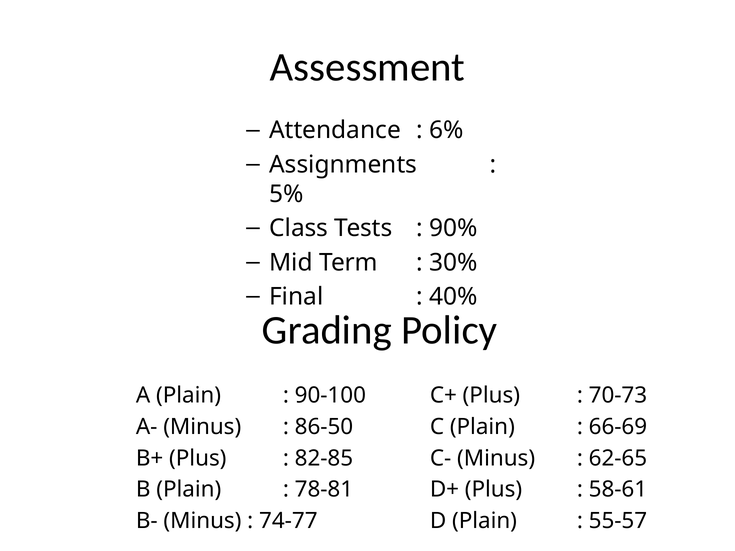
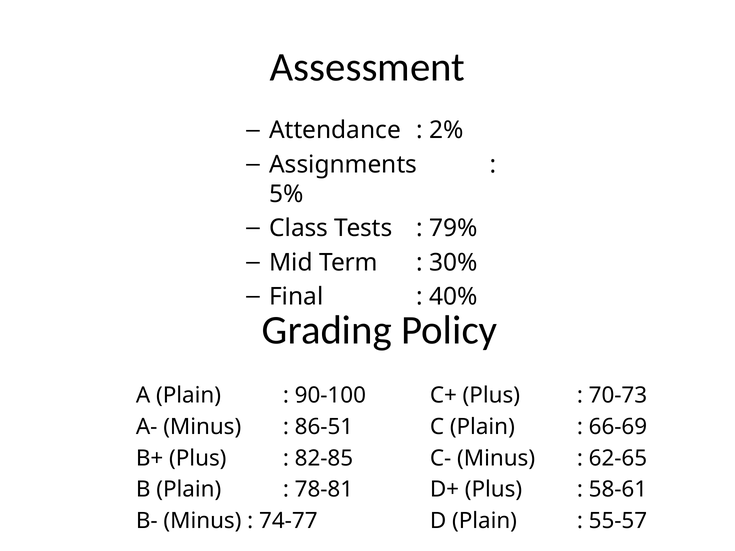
6%: 6% -> 2% (446, 130)
90%: 90% -> 79% (453, 228)
86-50: 86-50 -> 86-51 (324, 427)
